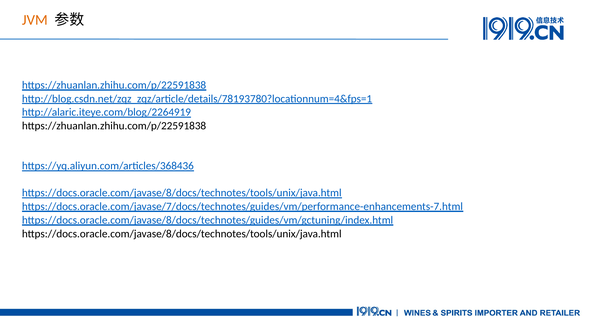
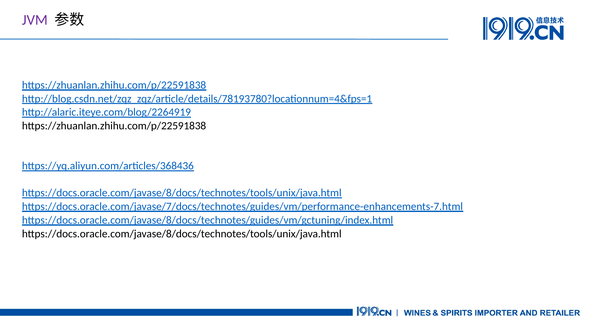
JVM colour: orange -> purple (35, 20)
